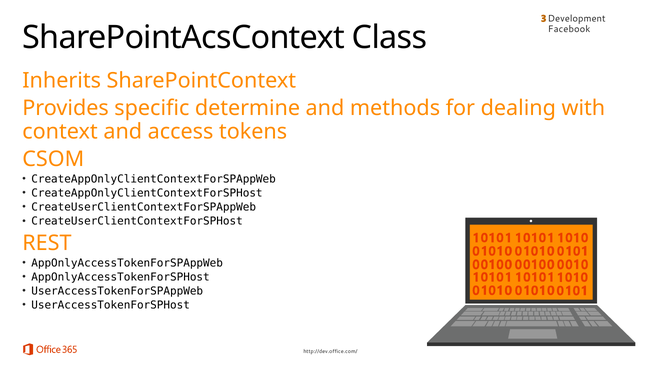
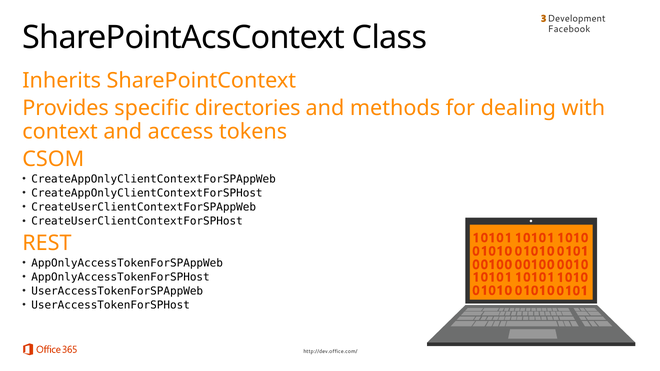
determine: determine -> directories (248, 108)
